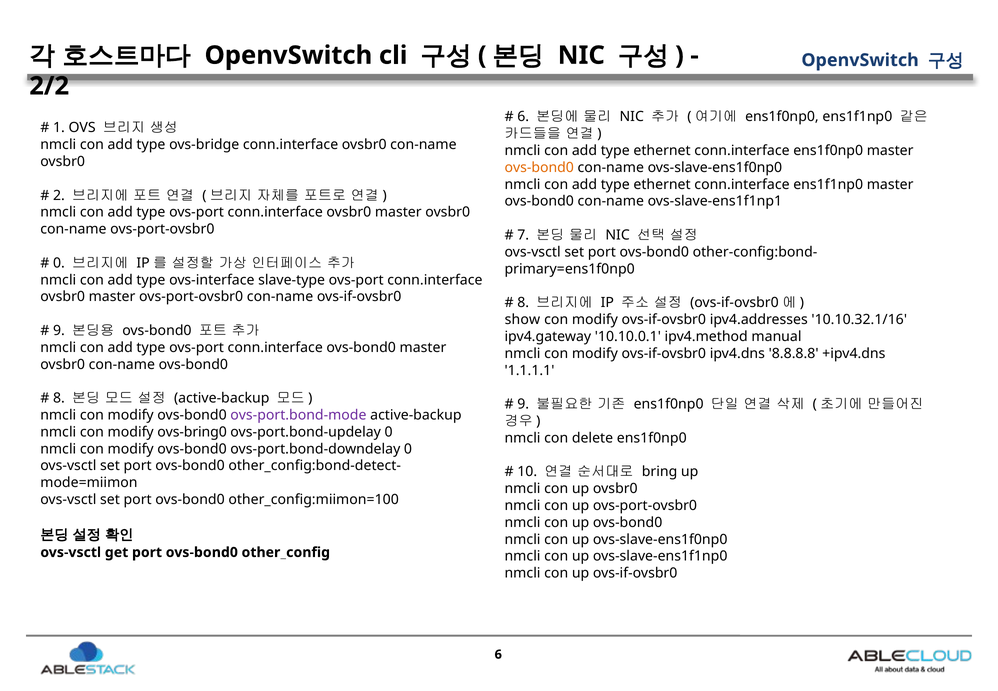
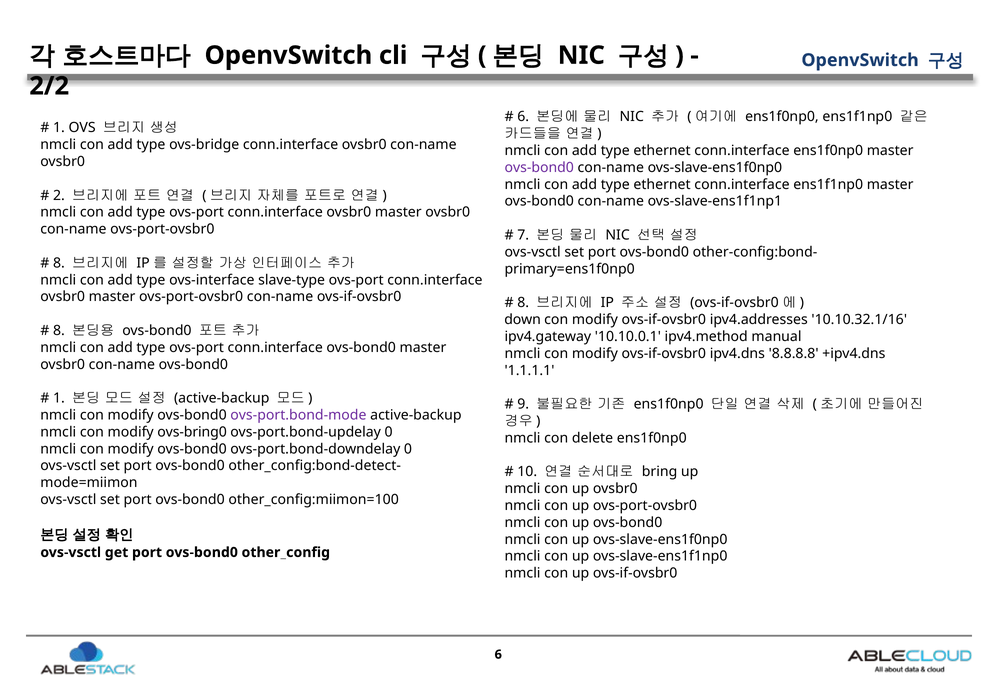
ovs-bond0 colour: orange -> purple (539, 168)
0: 0 -> 8 (59, 263)
show: show -> down (523, 320)
9: 9 -> 8 (59, 331)
8: 8 -> 1 (59, 398)
